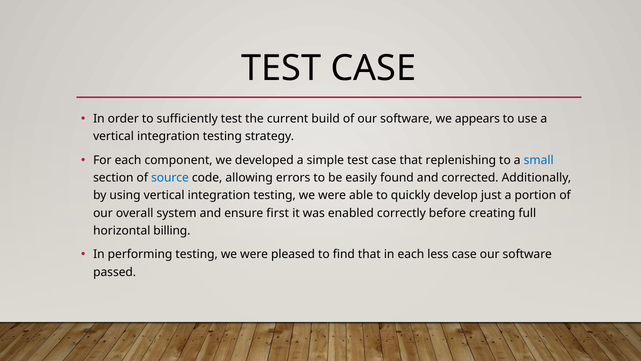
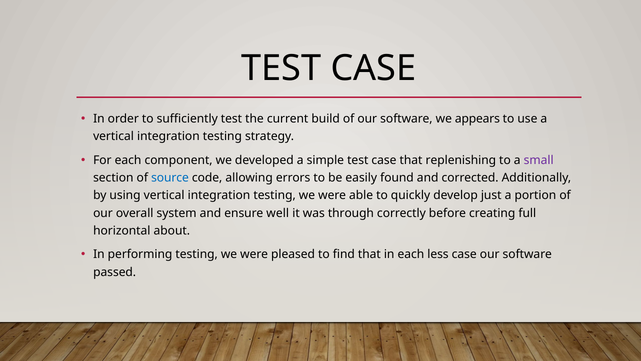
small colour: blue -> purple (539, 160)
first: first -> well (278, 213)
enabled: enabled -> through (351, 213)
billing: billing -> about (172, 230)
